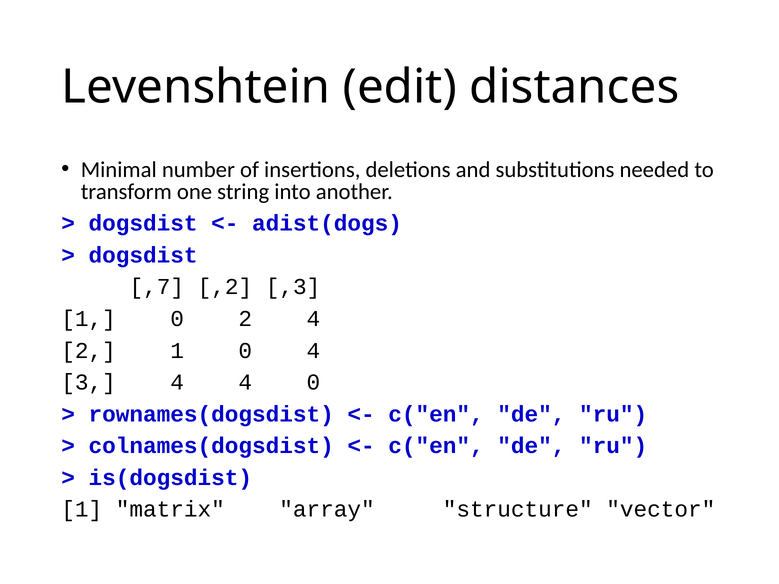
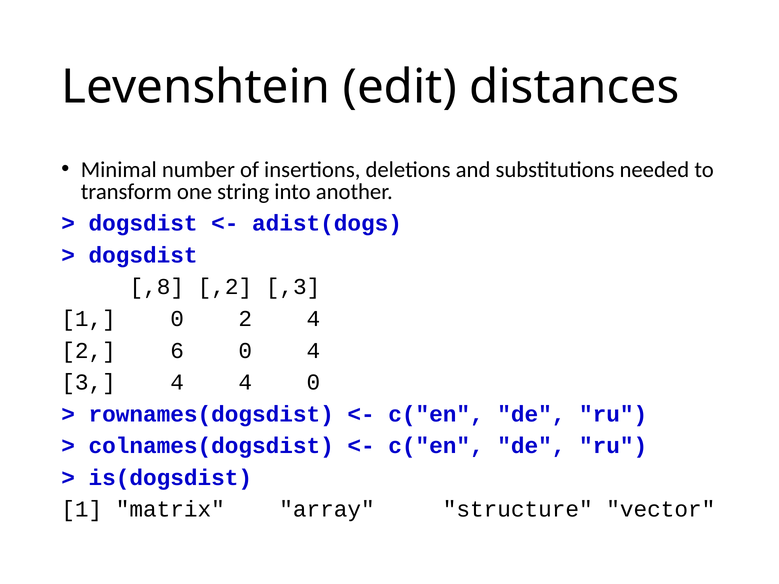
,7: ,7 -> ,8 (157, 287)
2 1: 1 -> 6 (177, 351)
